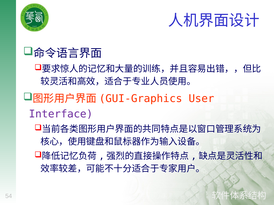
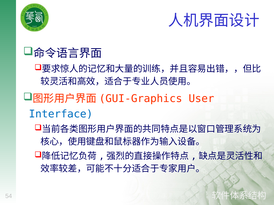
Interface colour: purple -> blue (61, 114)
